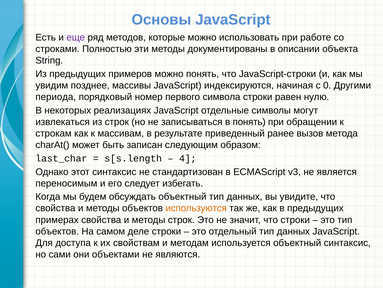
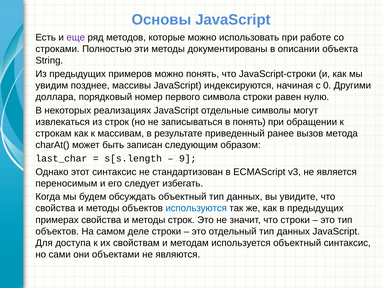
периода: периода -> доллара (56, 97)
4: 4 -> 9 (188, 158)
используются colour: orange -> blue (196, 208)
